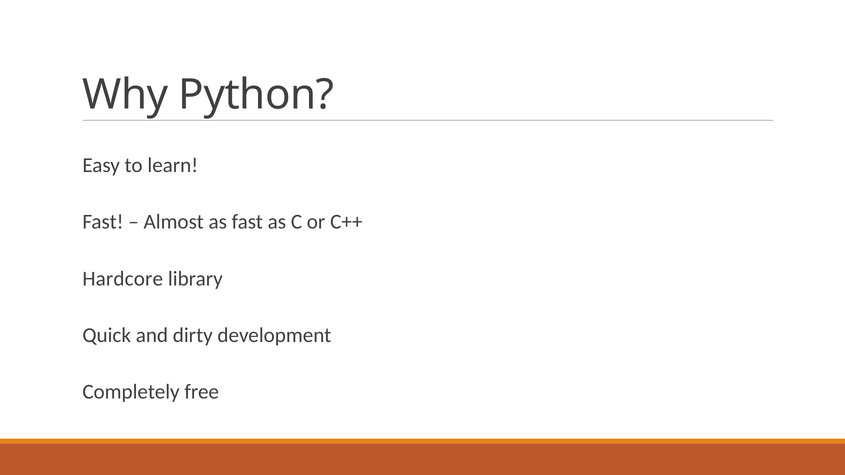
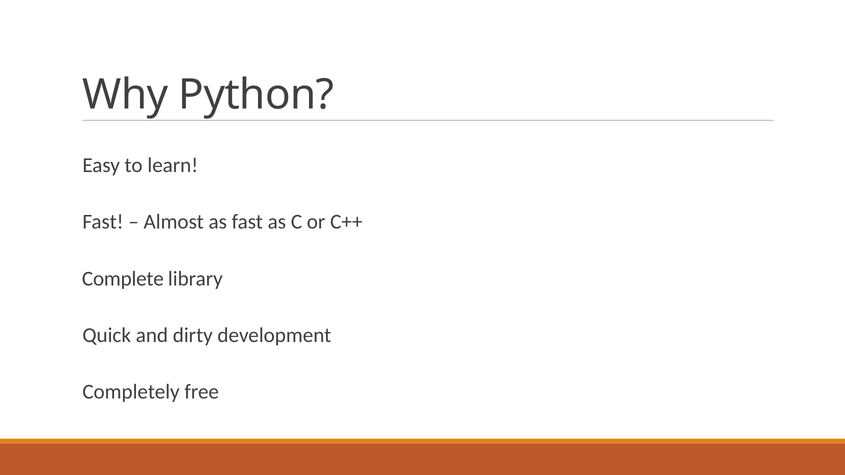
Hardcore: Hardcore -> Complete (123, 279)
